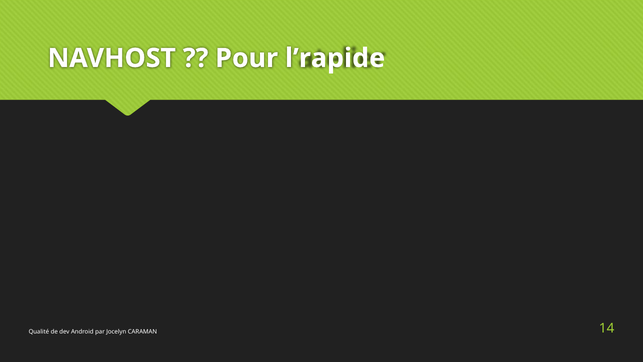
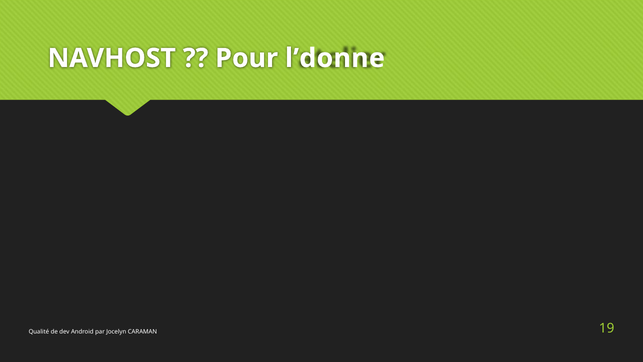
l’rapide: l’rapide -> l’donne (335, 58)
14: 14 -> 19 (607, 328)
